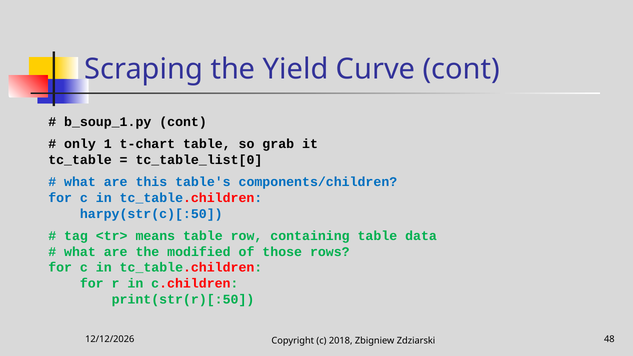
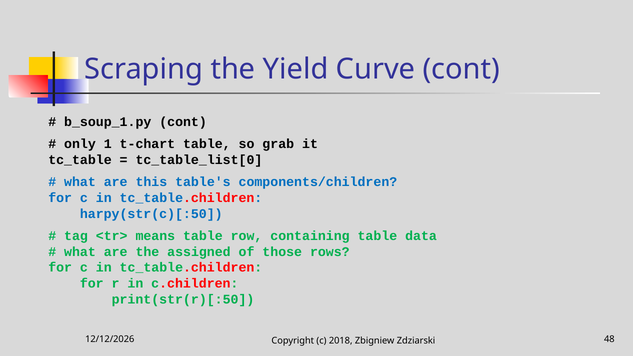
modified: modified -> assigned (199, 252)
